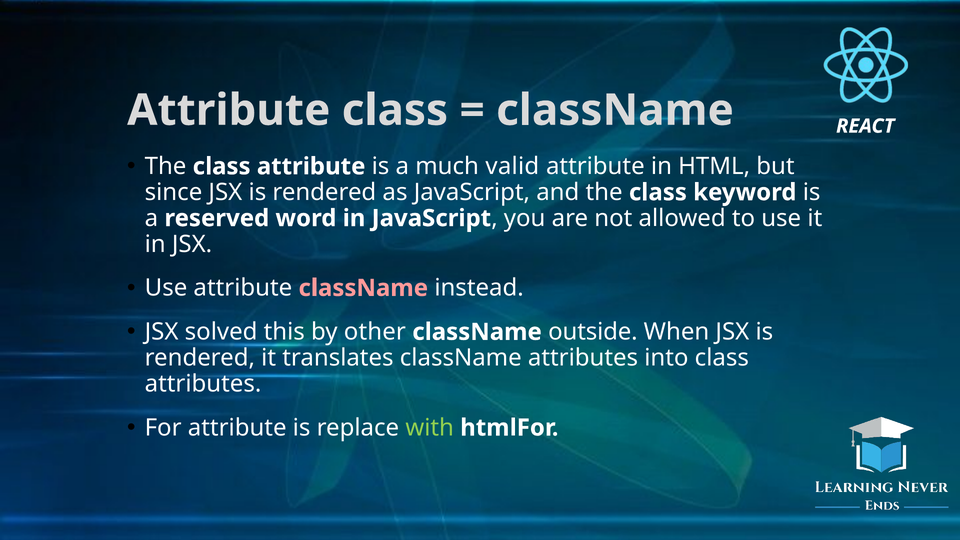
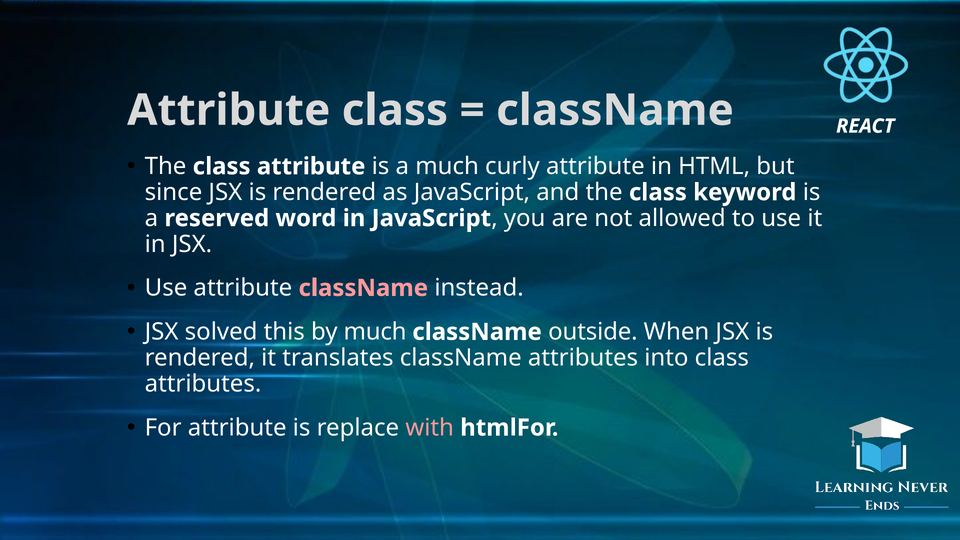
valid: valid -> curly (512, 166)
by other: other -> much (375, 332)
with colour: light green -> pink (430, 428)
